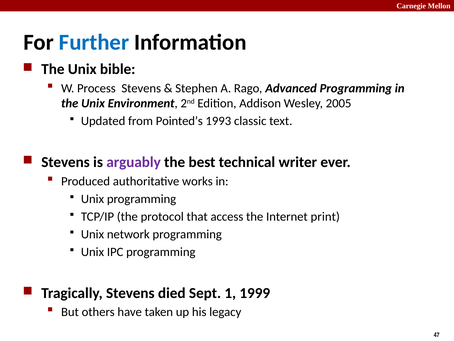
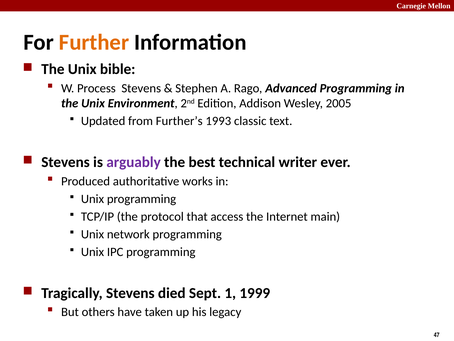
Further colour: blue -> orange (94, 42)
Pointed’s: Pointed’s -> Further’s (179, 121)
print: print -> main (325, 216)
